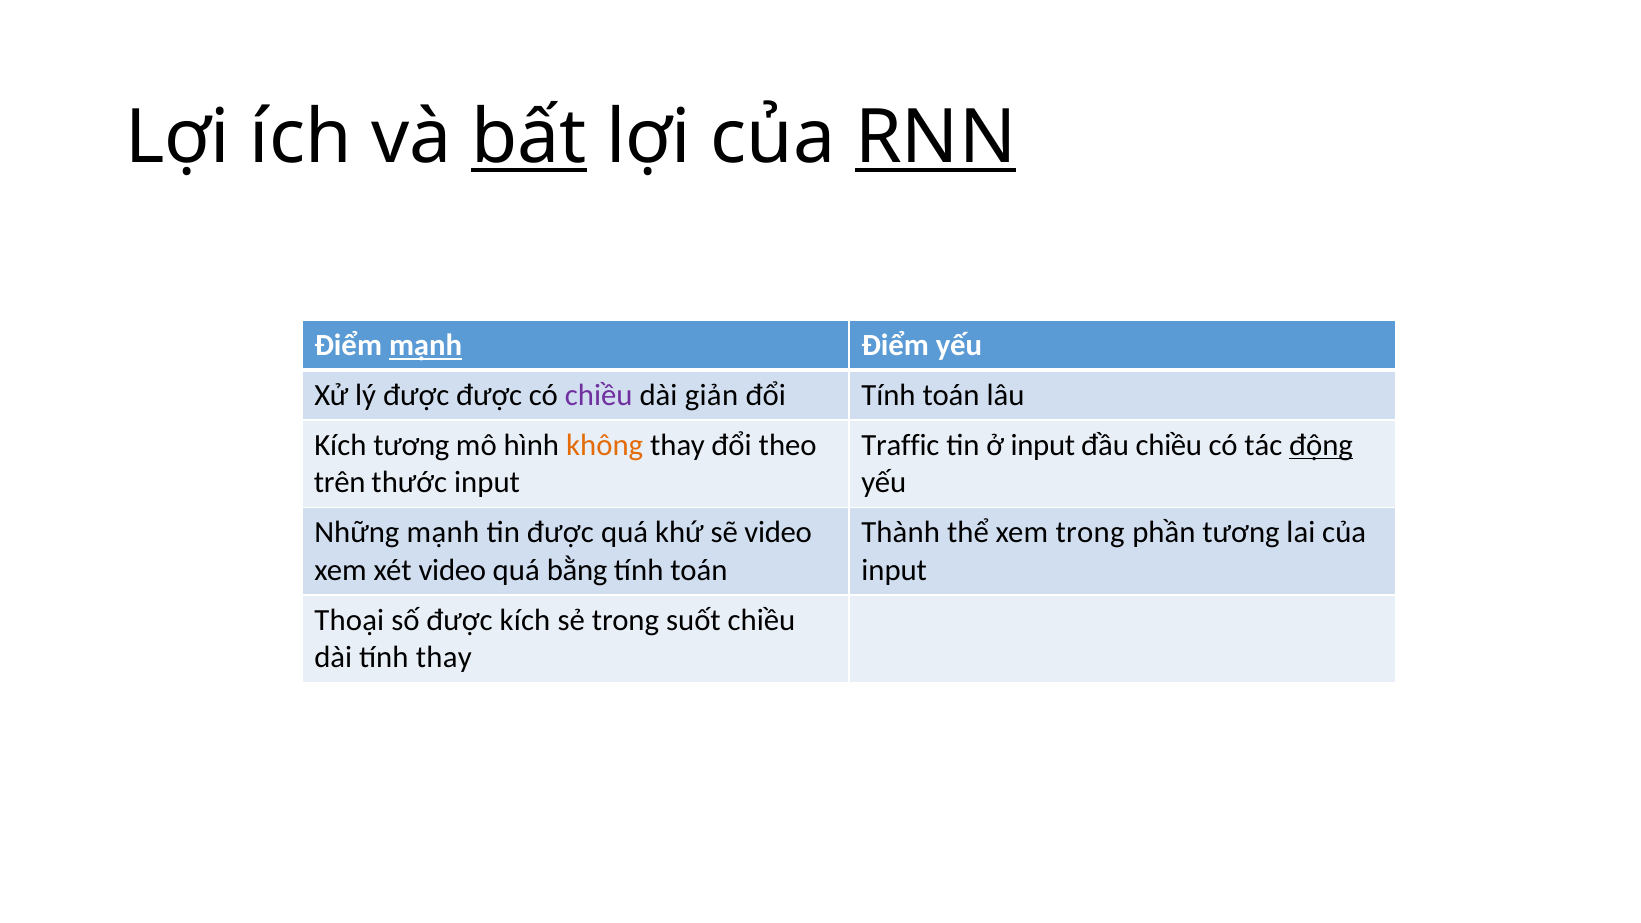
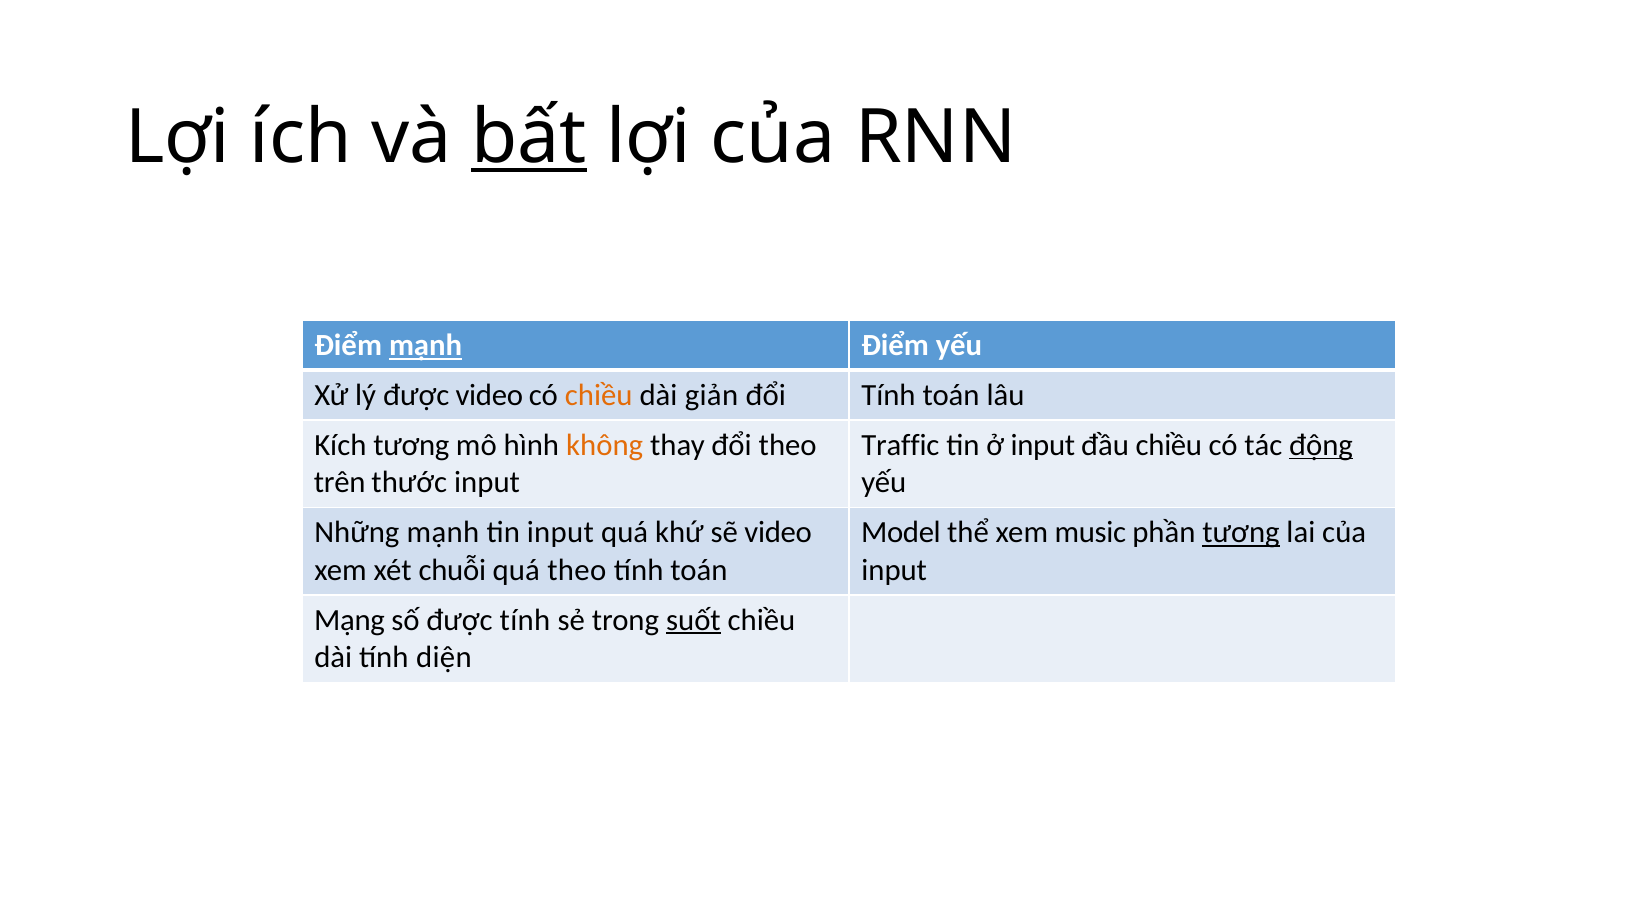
RNN underline: present -> none (936, 138)
được được: được -> video (489, 395)
chiều colour: purple -> orange (599, 395)
tin được: được -> input (560, 533)
Thành: Thành -> Model (901, 533)
xem trong: trong -> music (1090, 533)
tương underline: none -> present (1241, 533)
xét video: video -> chuỗi (452, 570)
quá bằng: bằng -> theo (577, 570)
Thoại: Thoại -> Mạng (350, 620)
được kích: kích -> tính (525, 620)
suốt underline: none -> present (693, 620)
tính thay: thay -> diện (444, 658)
